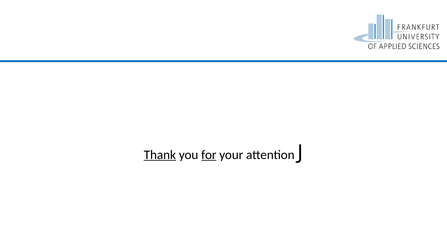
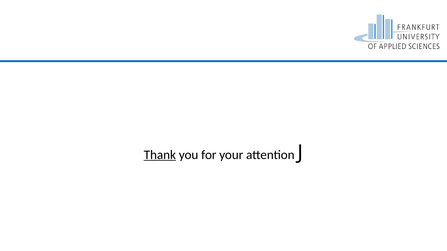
for underline: present -> none (209, 155)
